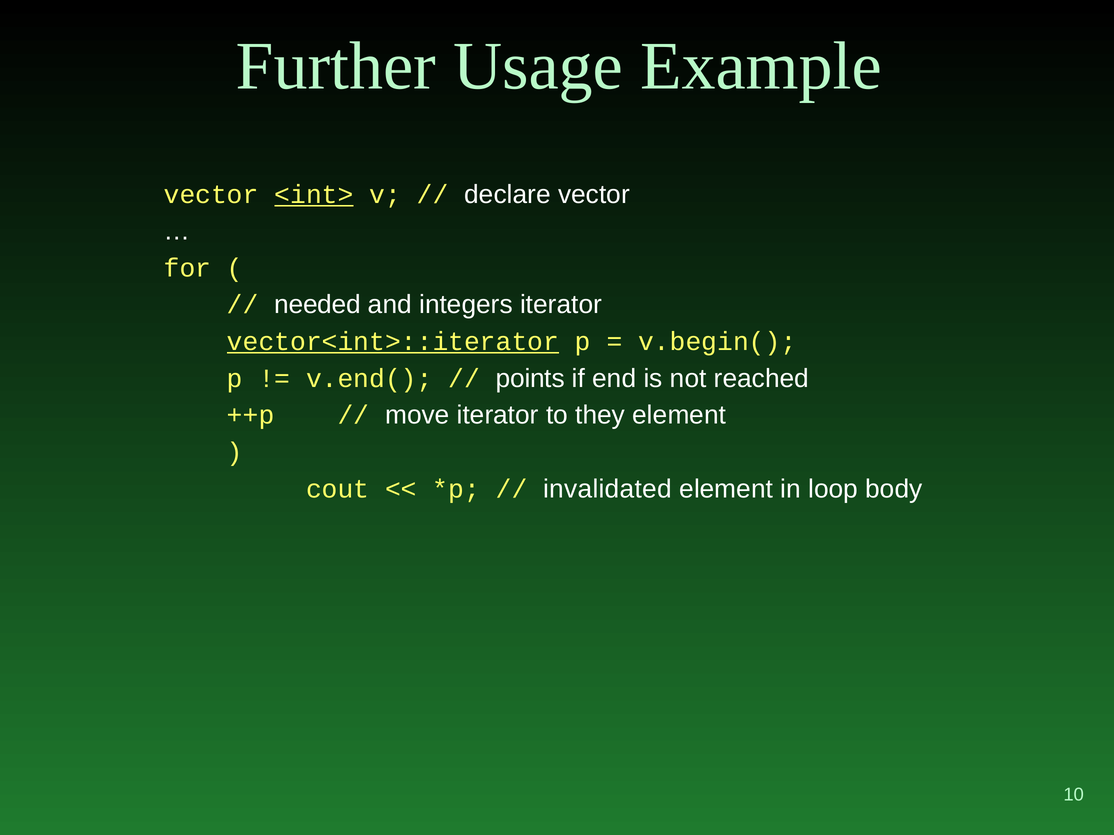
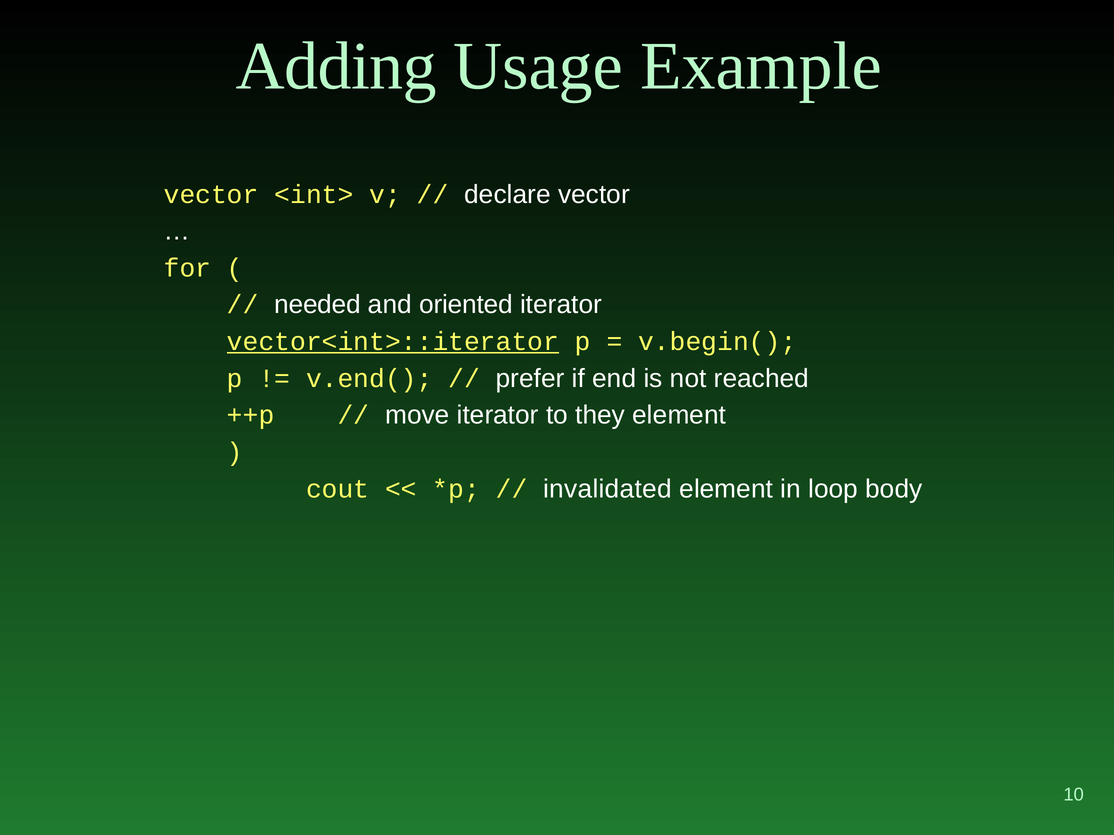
Further: Further -> Adding (336, 66)
<int> underline: present -> none (314, 194)
integers: integers -> oriented (466, 305)
points: points -> prefer (530, 379)
